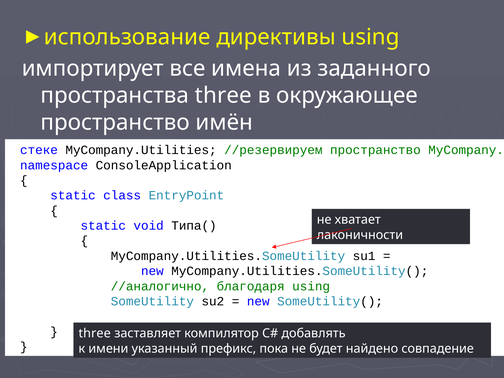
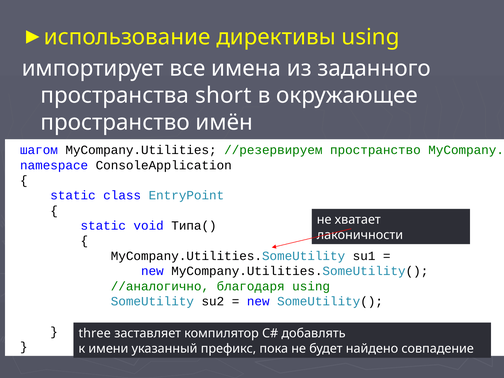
пространства three: three -> short (223, 95)
стеке: стеке -> шагом (39, 150)
